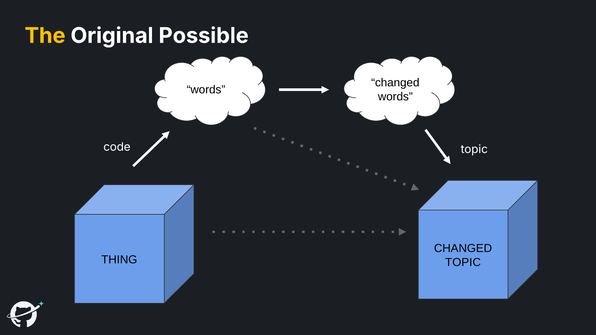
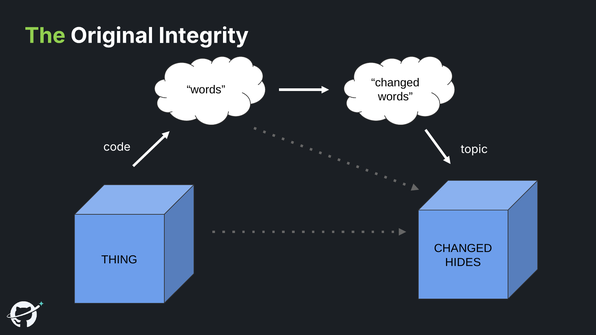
The colour: yellow -> light green (45, 36)
Possible: Possible -> Integrity (204, 36)
TOPIC: TOPIC -> HIDES (463, 262)
